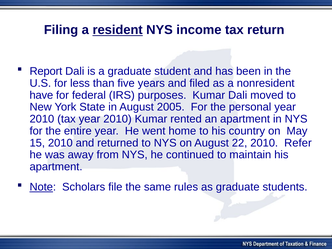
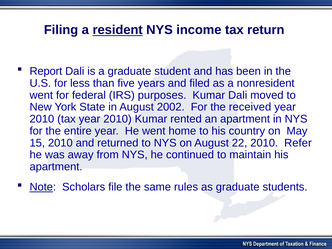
have: have -> went (41, 95)
2005: 2005 -> 2002 (171, 107)
personal: personal -> received (250, 107)
